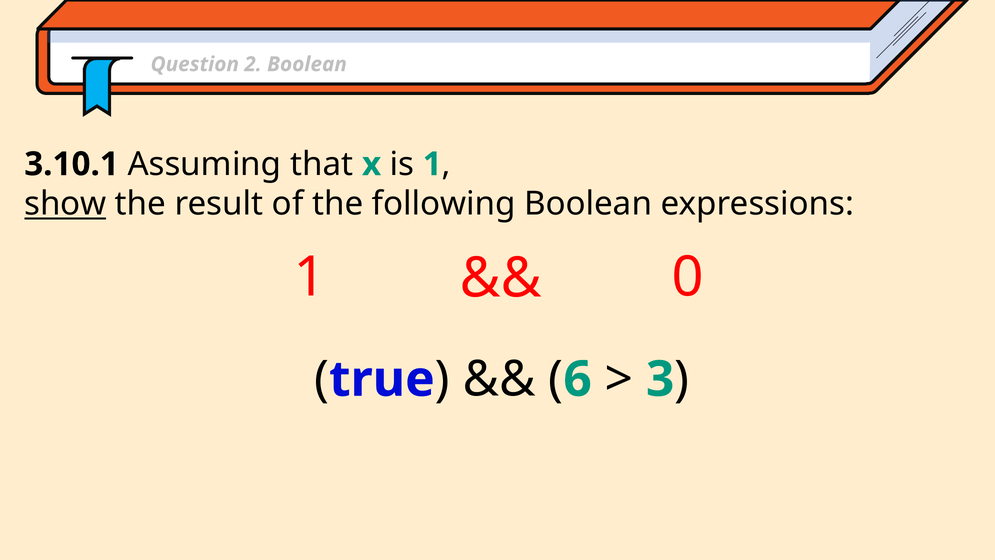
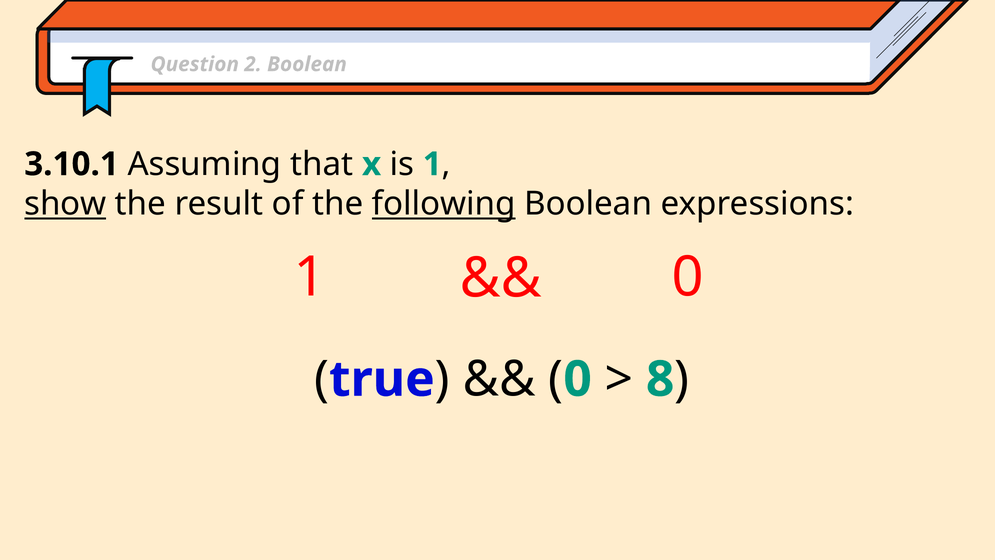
following underline: none -> present (444, 204)
6: 6 -> 0 (578, 379)
3: 3 -> 8 (660, 379)
